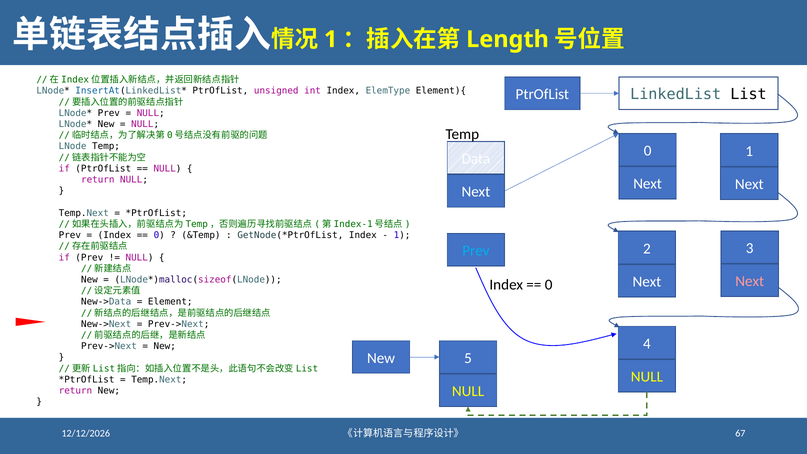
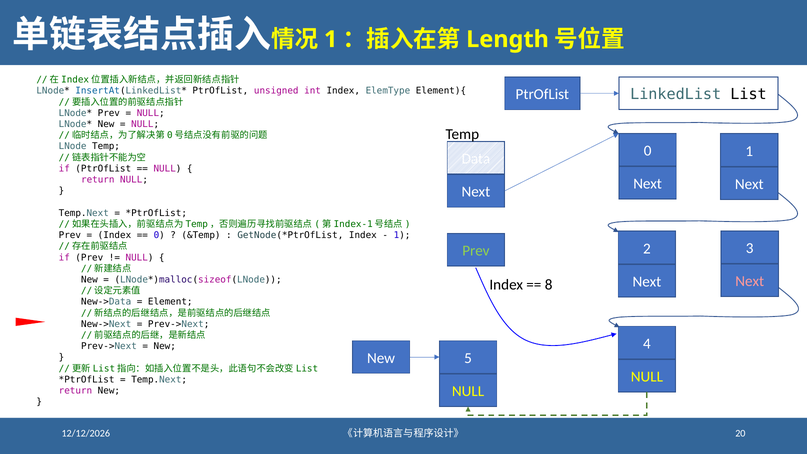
Prev colour: light blue -> light green (476, 251)
0: 0 -> 8 (549, 285)
67: 67 -> 20 (740, 433)
